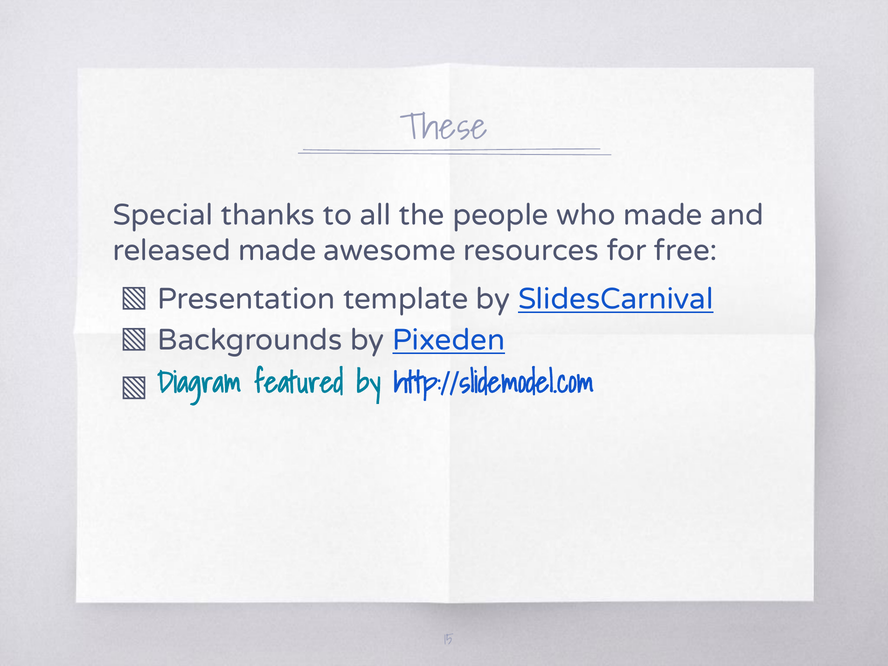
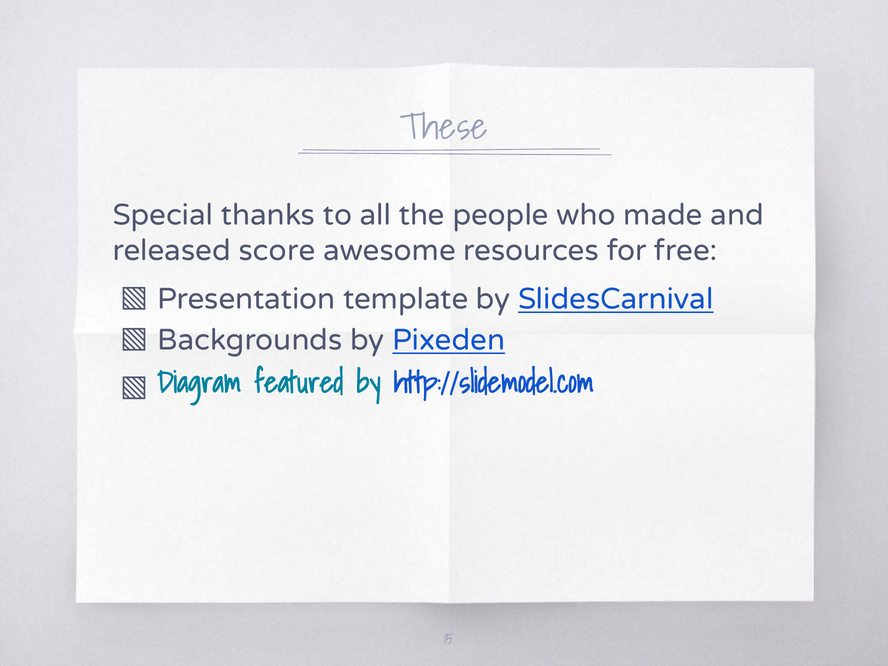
released made: made -> score (277, 251)
